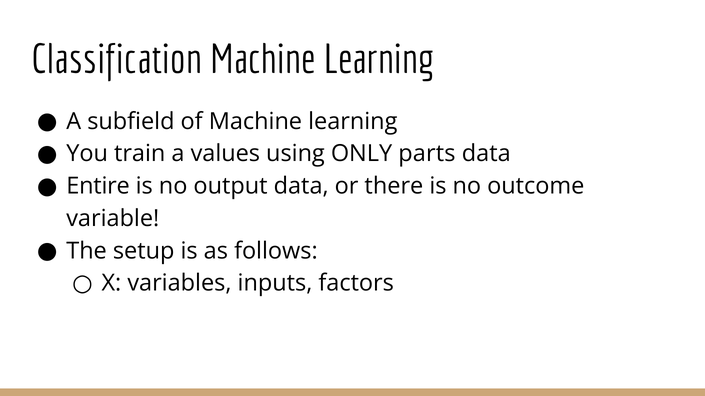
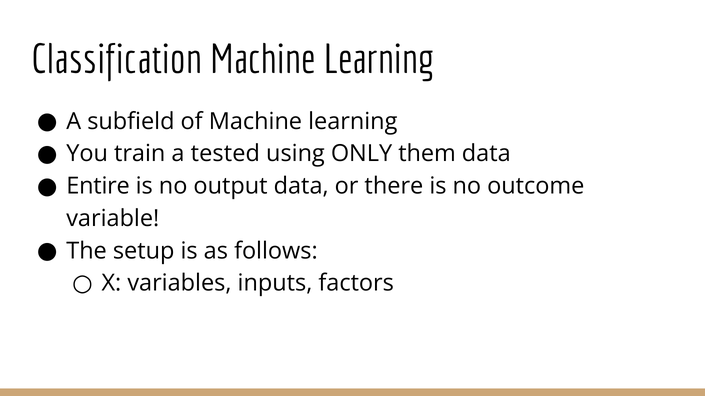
values: values -> tested (225, 154)
parts: parts -> them (427, 154)
